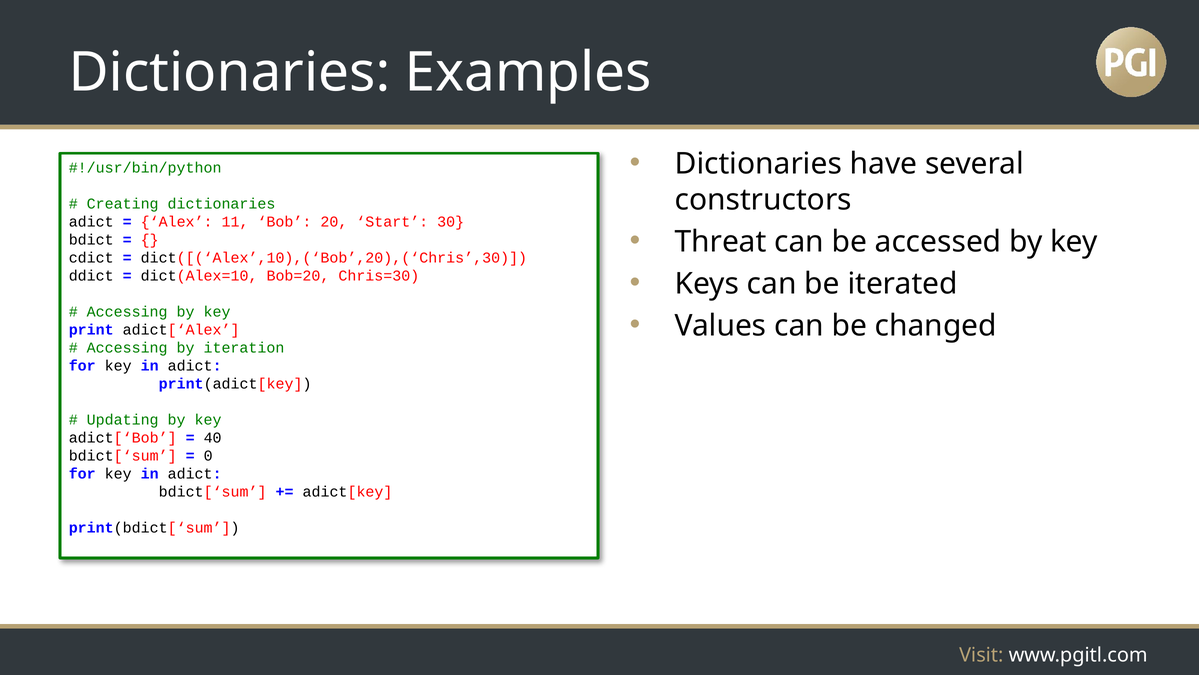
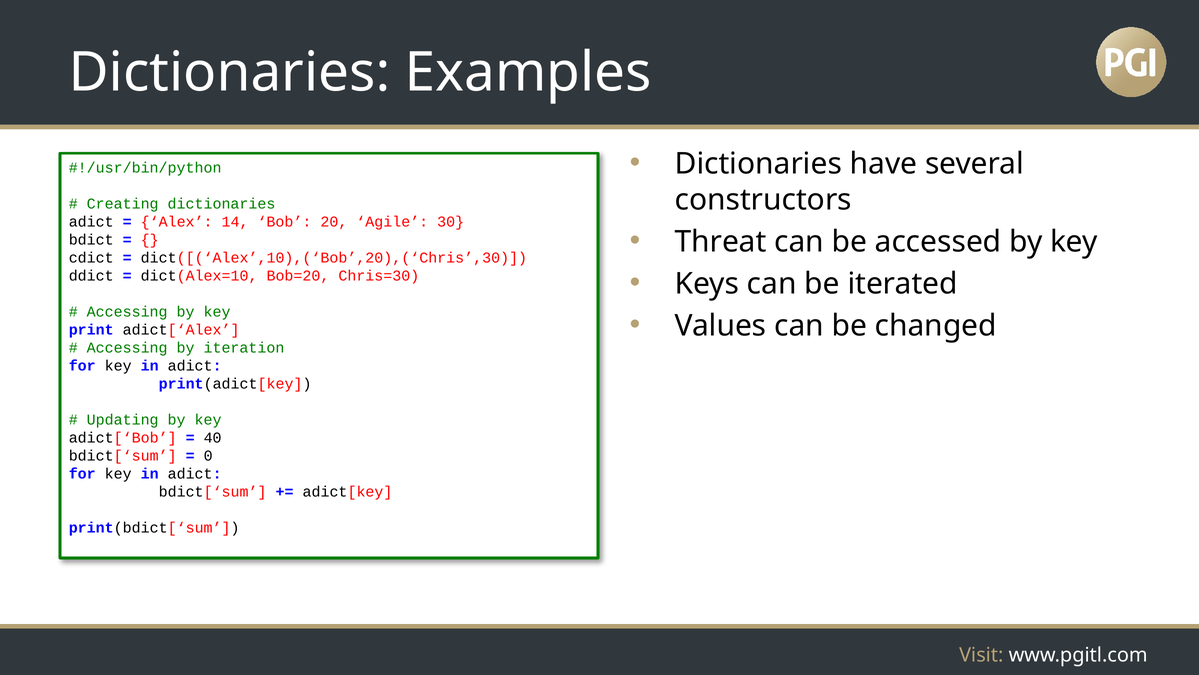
11: 11 -> 14 (235, 221)
Start: Start -> Agile (392, 221)
